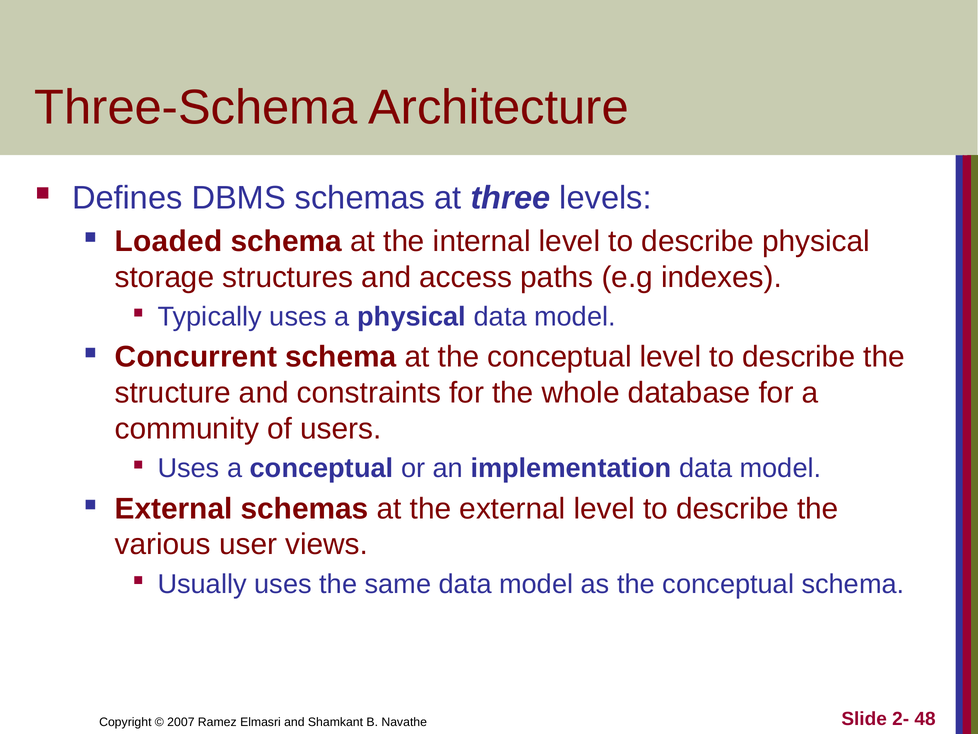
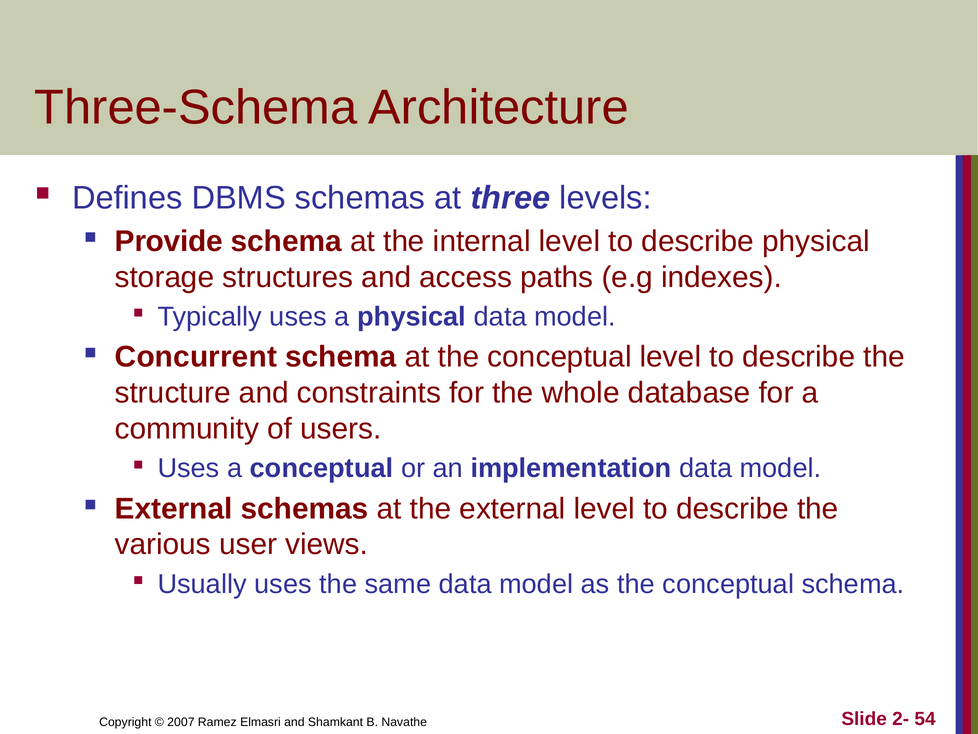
Loaded: Loaded -> Provide (169, 241)
48: 48 -> 54 (925, 718)
